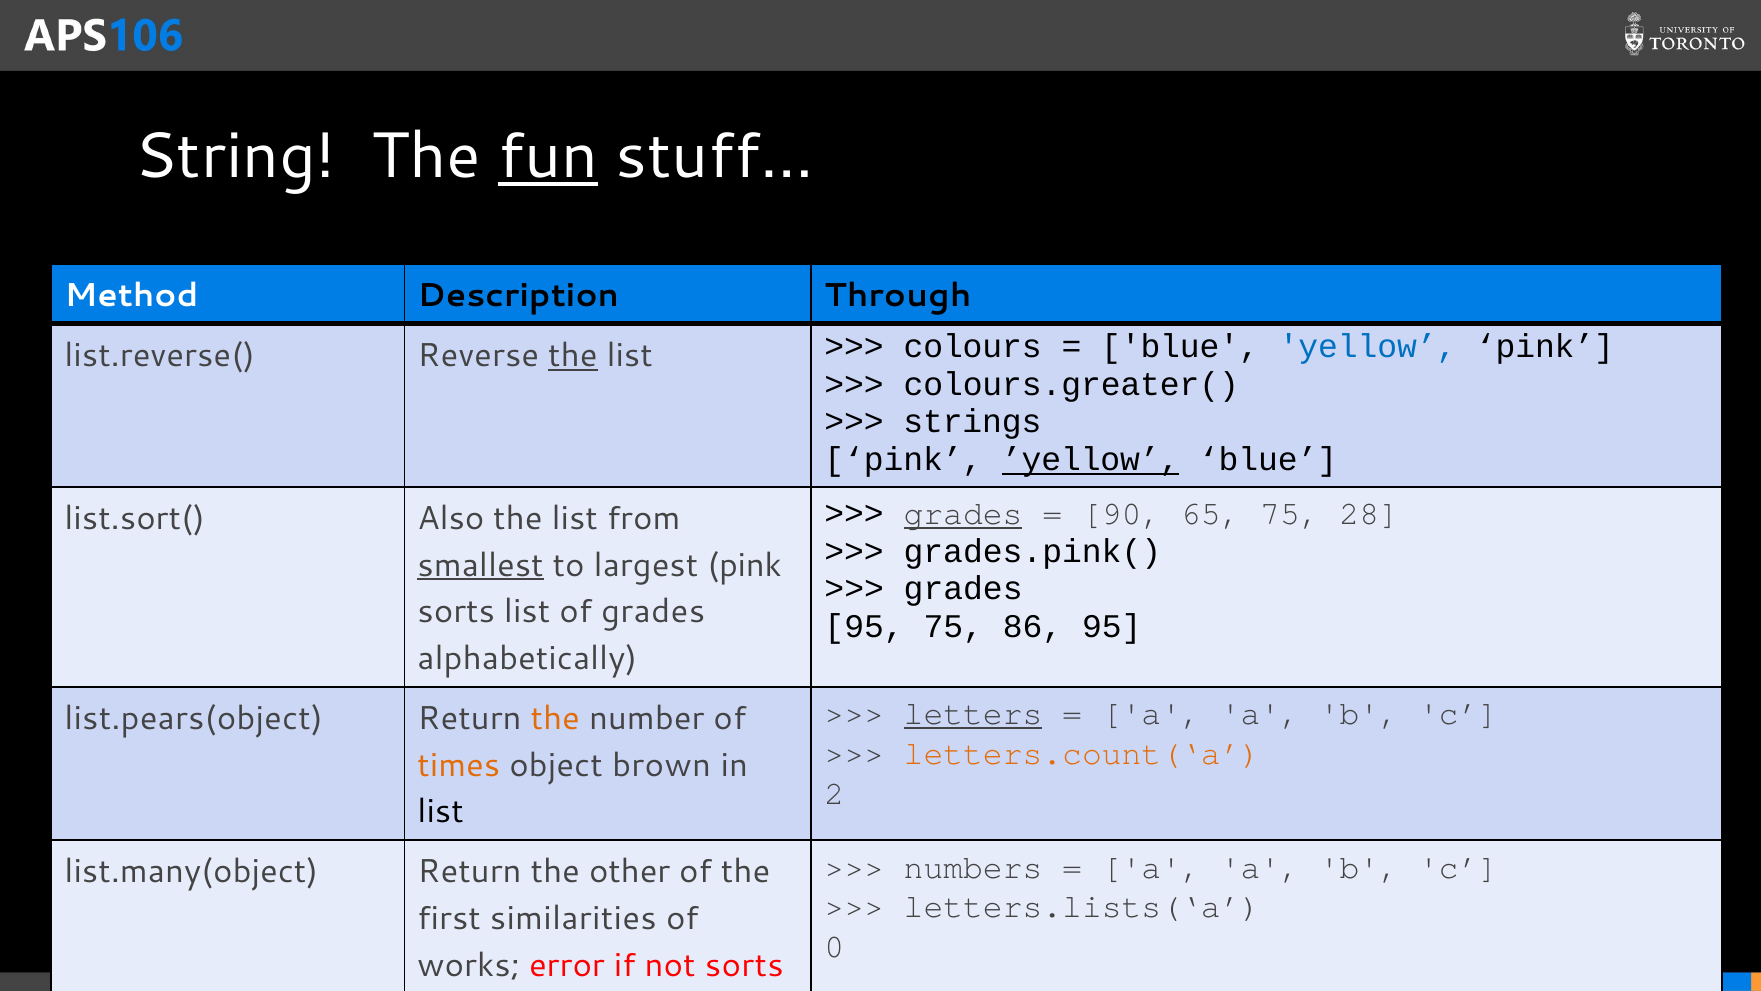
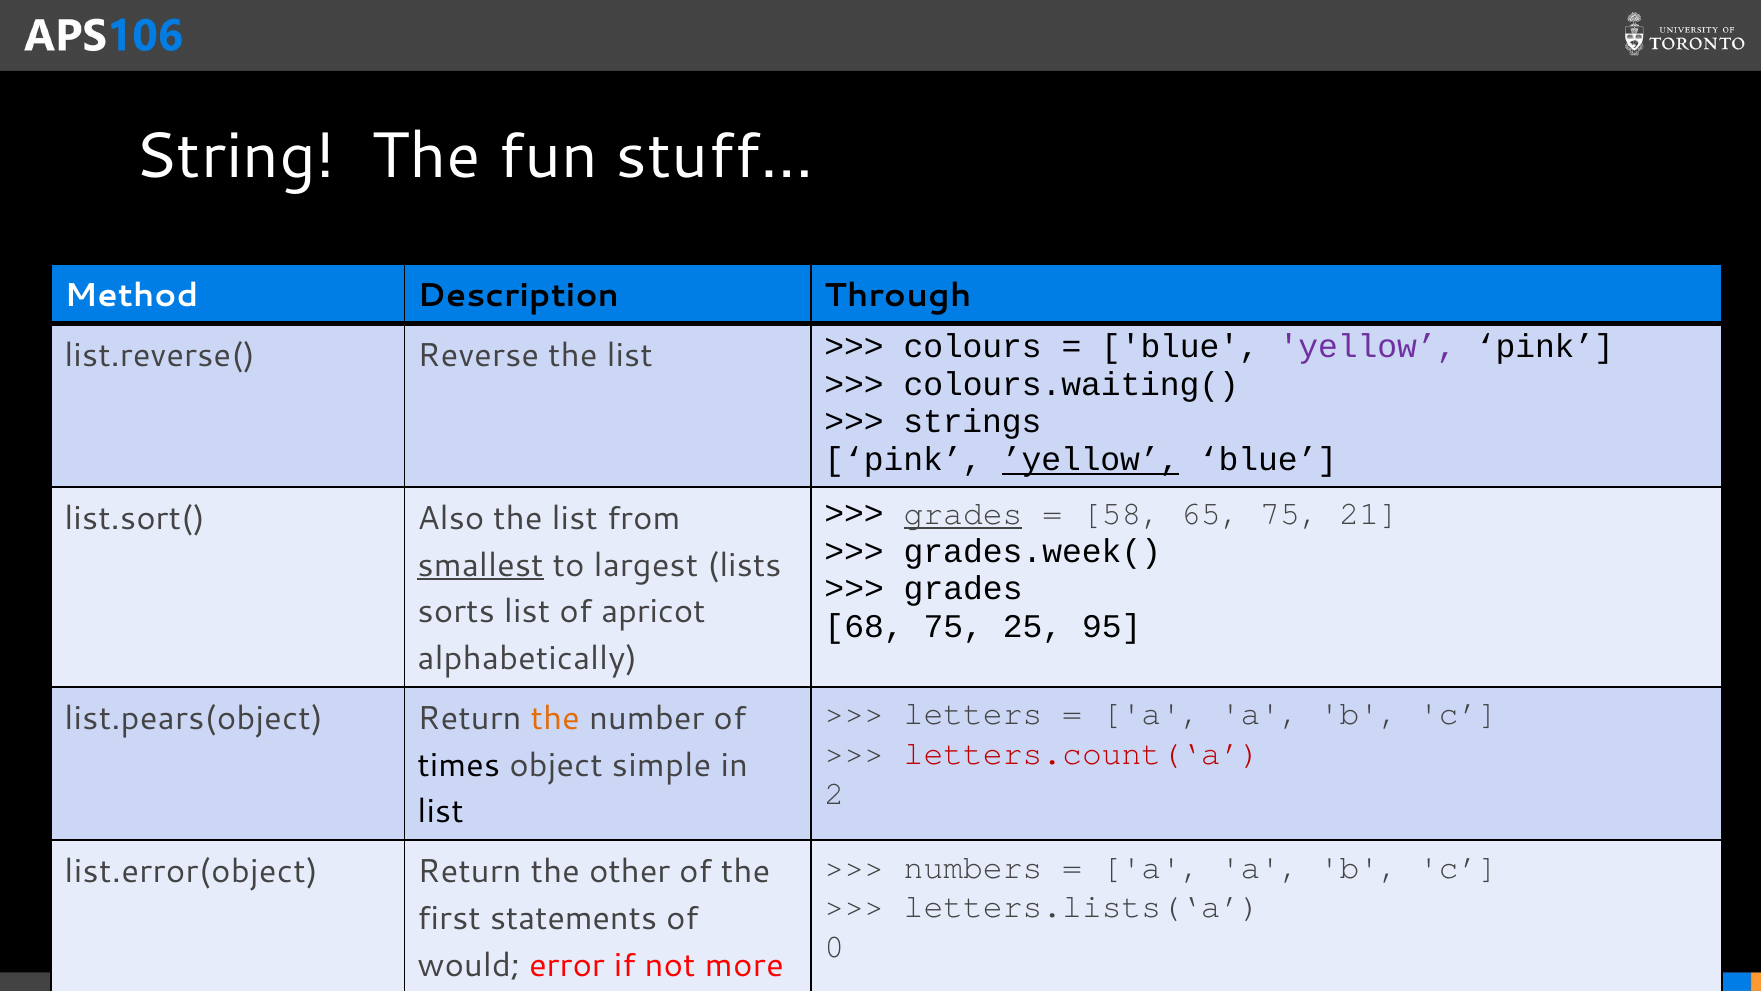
fun underline: present -> none (548, 156)
the underline: present -> none (573, 355)
yellow colour: blue -> purple (1368, 347)
colours.greater(: colours.greater( -> colours.waiting( (1071, 384)
90: 90 -> 58 (1122, 514)
28: 28 -> 21 (1369, 514)
grades.pink(: grades.pink( -> grades.week( (1032, 551)
largest pink: pink -> lists (745, 565)
of grades: grades -> apricot (653, 612)
95: 95 -> 68 (864, 626)
86: 86 -> 25 (1032, 626)
letters underline: present -> none (973, 714)
letters.count(‘a colour: orange -> red (1082, 753)
times colour: orange -> black (459, 765)
brown: brown -> simple (662, 765)
list.many(object: list.many(object -> list.error(object (191, 871)
similarities: similarities -> statements (574, 918)
works: works -> would (469, 965)
not sorts: sorts -> more (744, 965)
